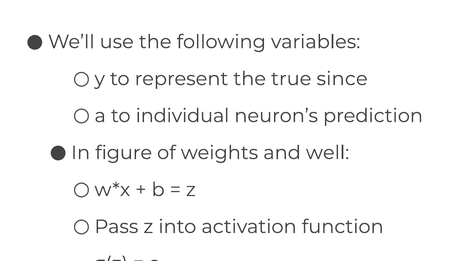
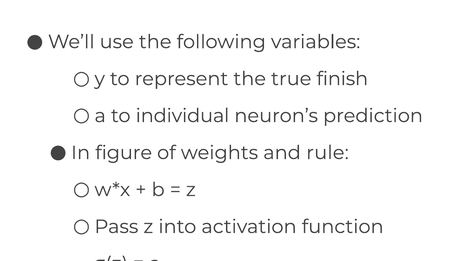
since: since -> finish (342, 79)
well: well -> rule (327, 153)
